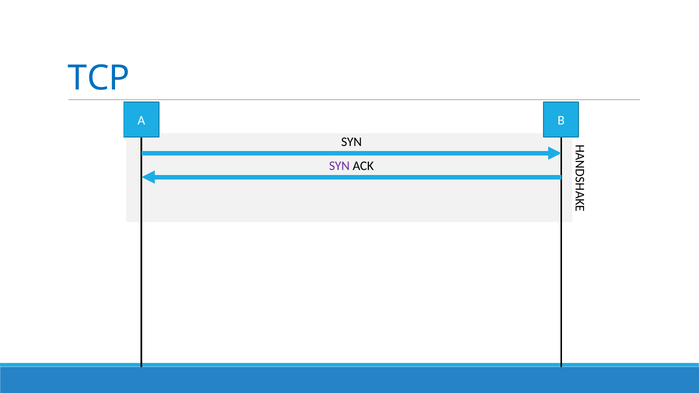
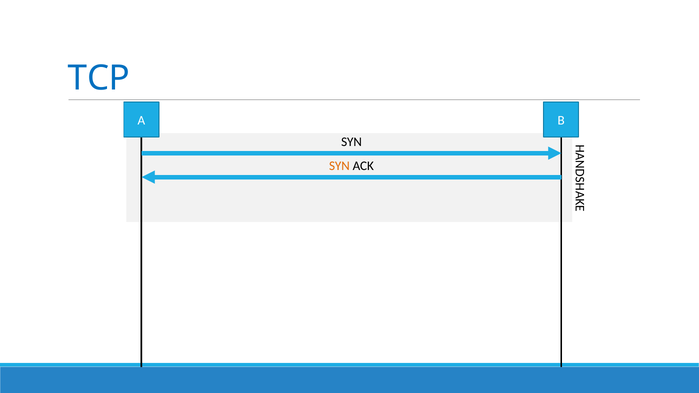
SYN colour: purple -> orange (339, 166)
